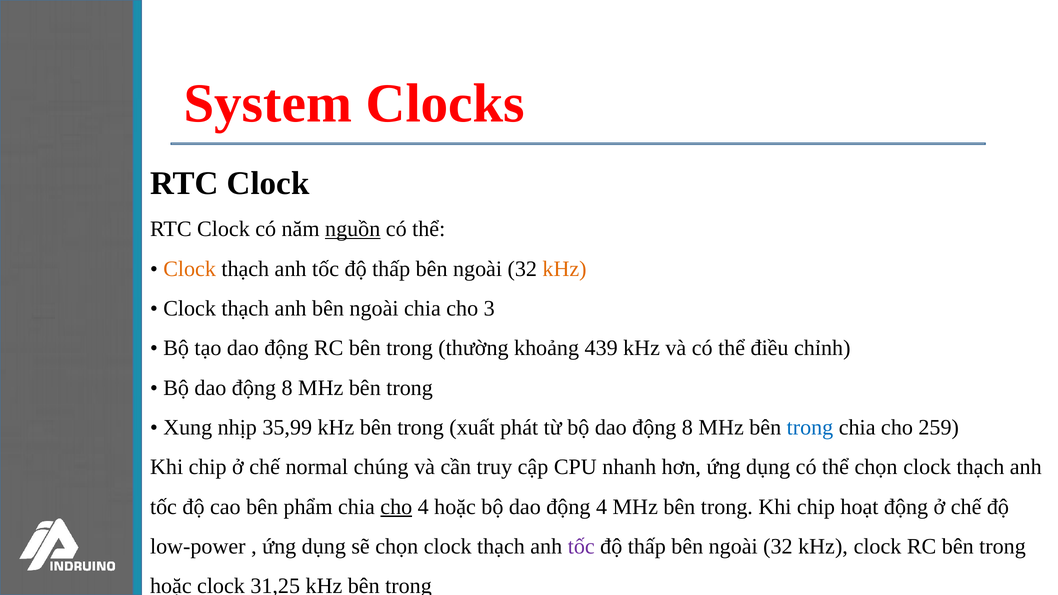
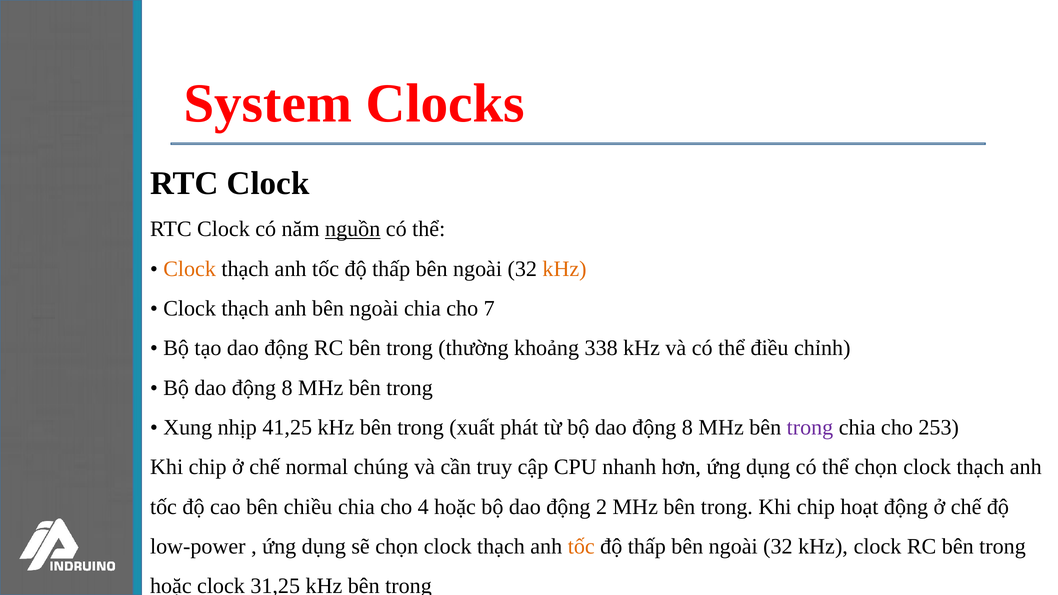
3: 3 -> 7 (489, 308)
439: 439 -> 338 (601, 348)
35,99: 35,99 -> 41,25 (287, 428)
trong colour: blue -> purple (810, 428)
259: 259 -> 253 (939, 428)
phẩm: phẩm -> chiều (308, 507)
cho underline: present -> none (396, 507)
động 4: 4 -> 2 (602, 507)
tốc colour: purple -> orange (581, 547)
